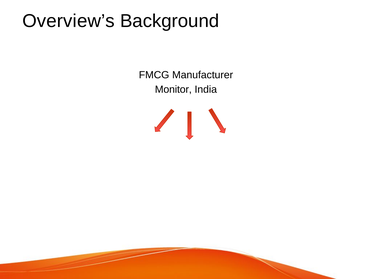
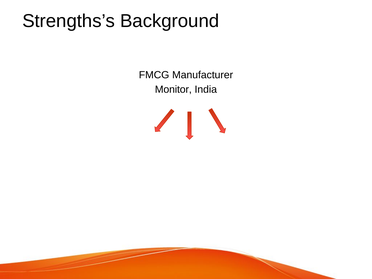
Overview’s: Overview’s -> Strengths’s (69, 21)
